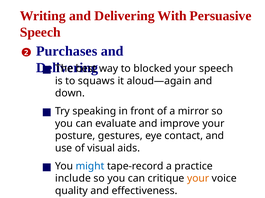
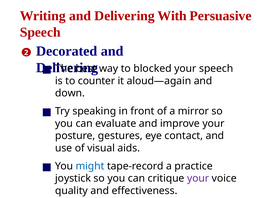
Purchases: Purchases -> Decorated (67, 51)
squaws: squaws -> counter (97, 81)
include: include -> joystick (73, 179)
your colour: orange -> purple (198, 179)
